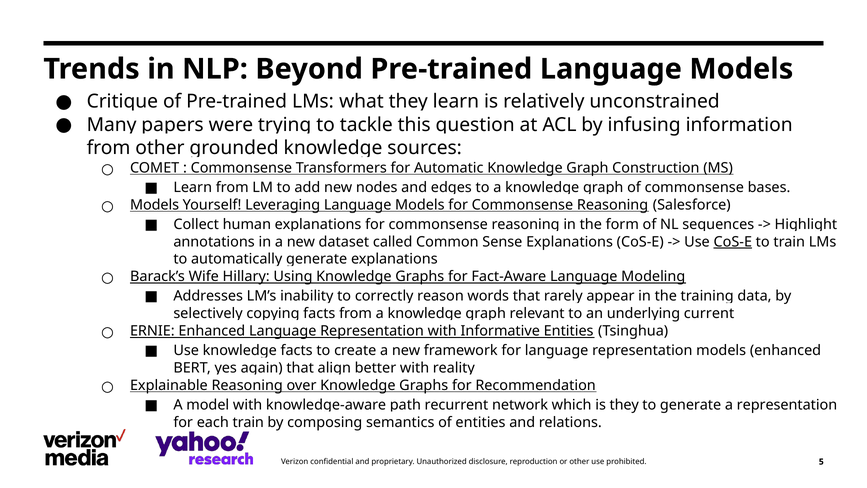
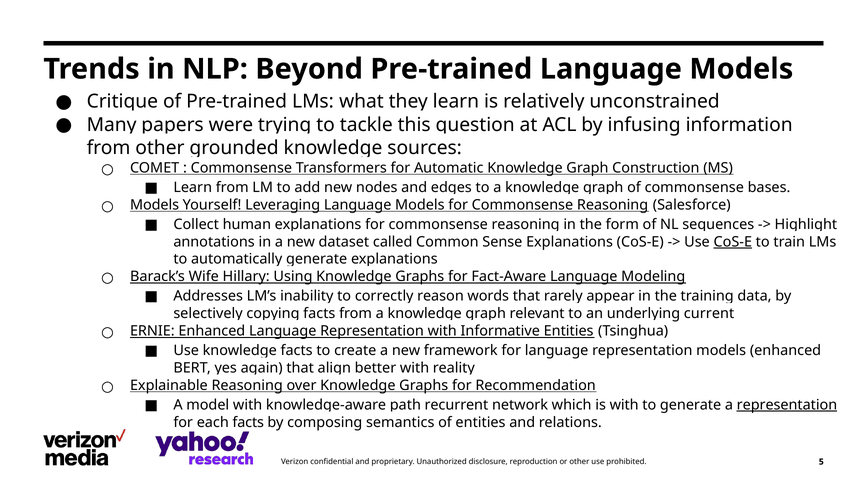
they: they -> with (624, 405)
representation underline: none -> present (787, 405)
each train: train -> facts (248, 422)
